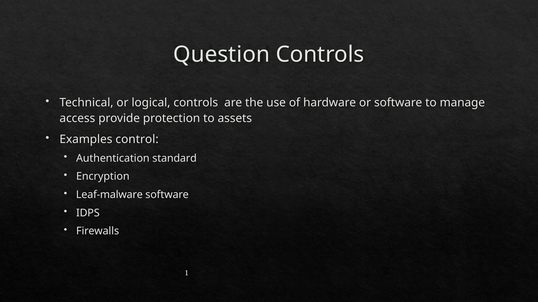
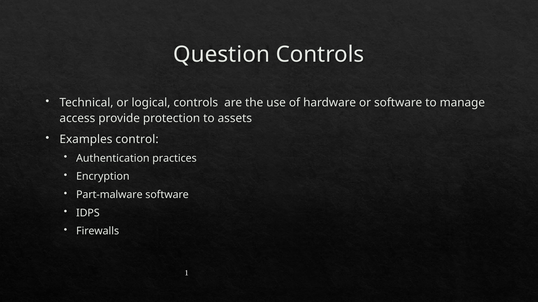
standard: standard -> practices (175, 159)
Leaf-malware: Leaf-malware -> Part-malware (109, 195)
